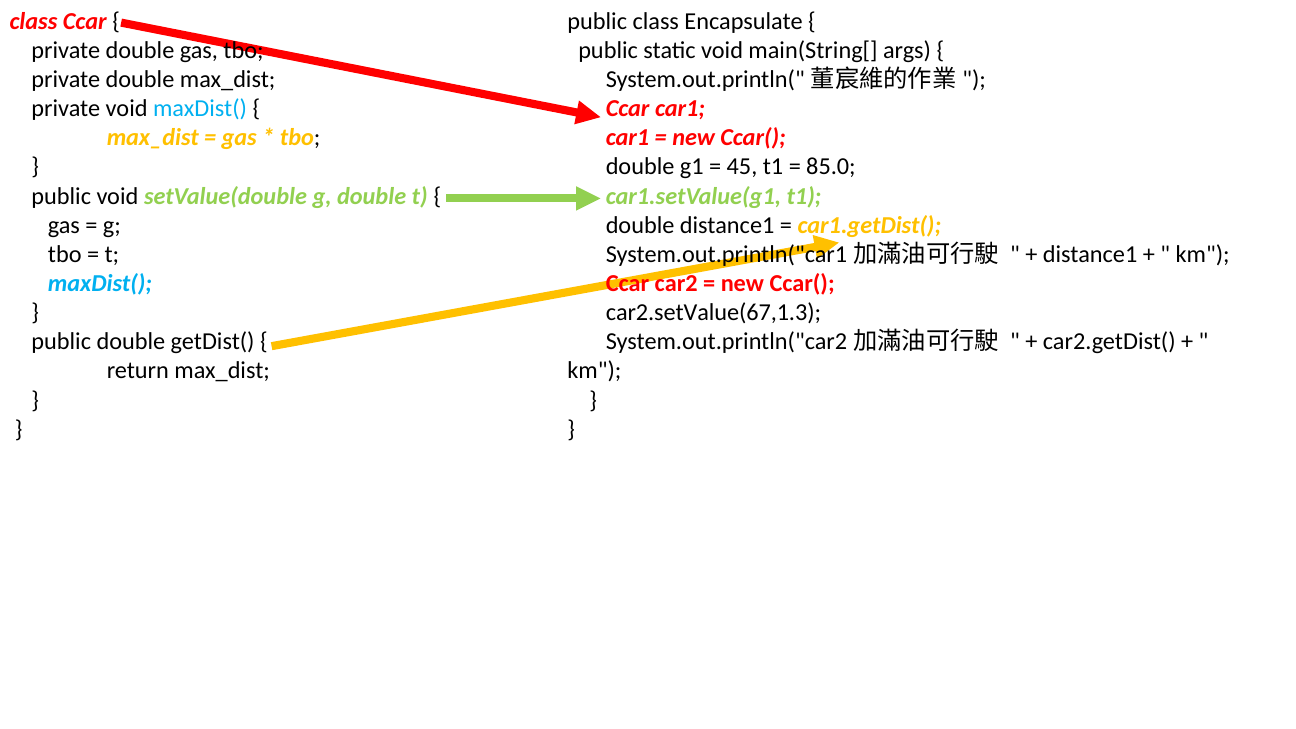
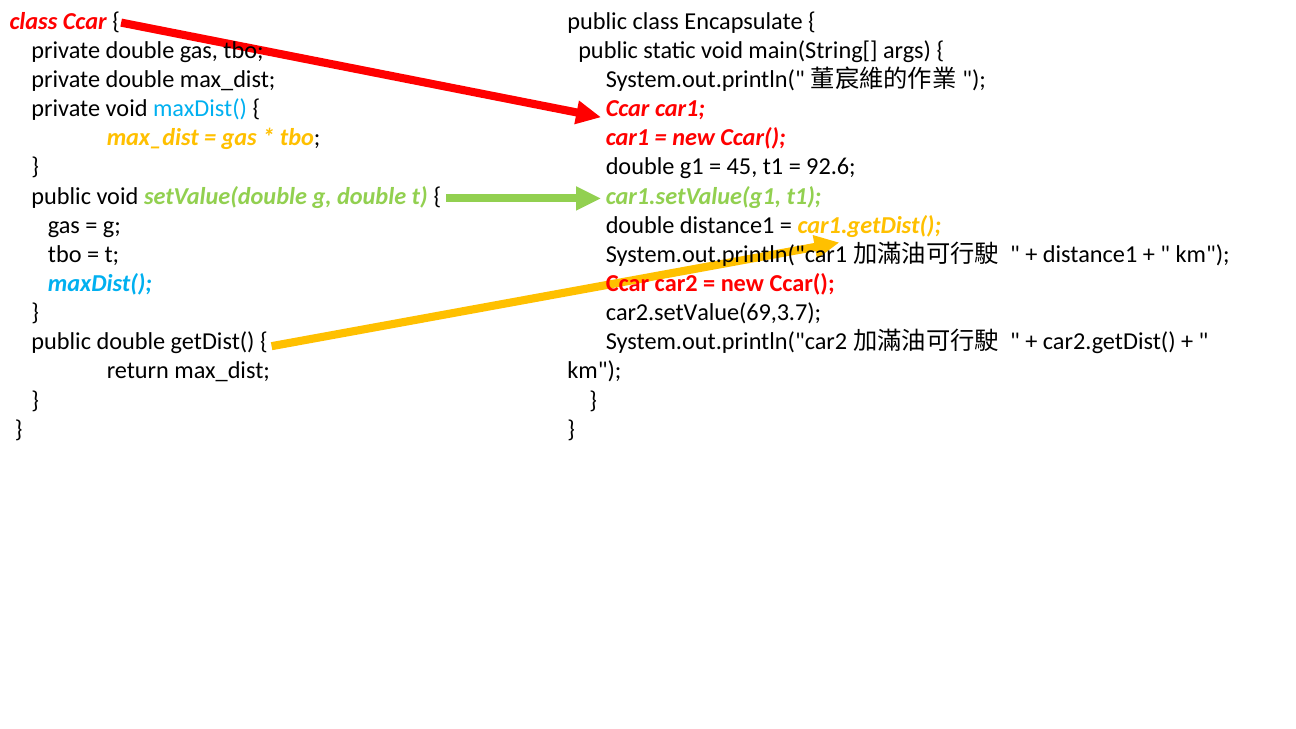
85.0: 85.0 -> 92.6 (831, 167)
car2.setValue(67,1.3: car2.setValue(67,1.3 -> car2.setValue(69,3.7 (713, 313)
